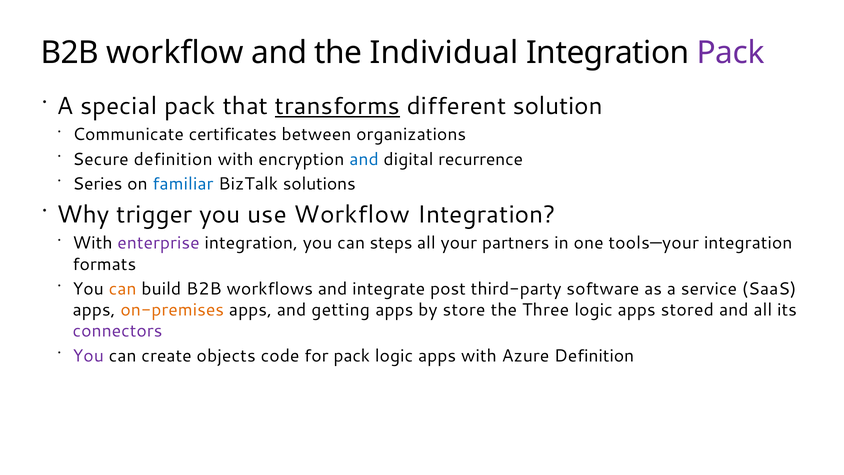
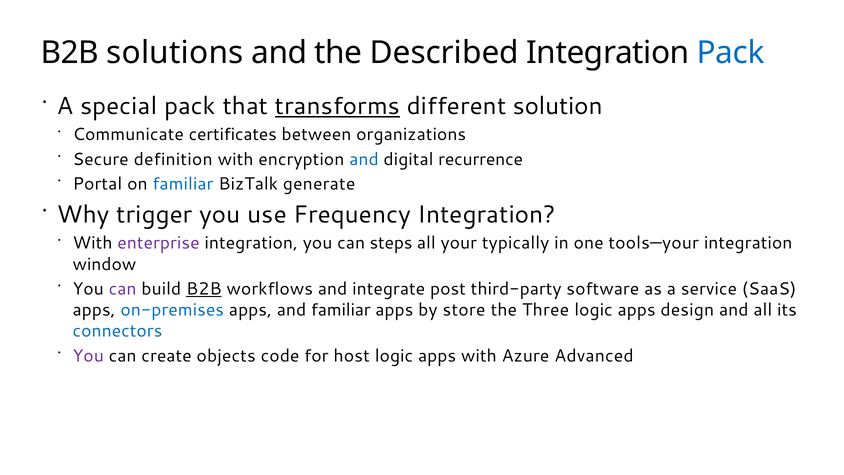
B2B workflow: workflow -> solutions (175, 53)
Individual: Individual -> Described (444, 53)
Pack colour: purple -> blue (731, 53)
Series: Series -> Portal (97, 184)
solutions: solutions -> generate (319, 184)
use Workflow: Workflow -> Frequency (352, 215)
partners: partners -> typically (516, 243)
formats: formats -> window (104, 264)
can colour: orange -> purple (123, 289)
B2B underline: none -> present (204, 289)
on-premises colour: orange -> blue (172, 310)
and getting: getting -> familiar (341, 310)
stored: stored -> design (687, 310)
connectors colour: purple -> blue (118, 331)
for pack: pack -> host (352, 356)
Azure Definition: Definition -> Advanced (594, 356)
